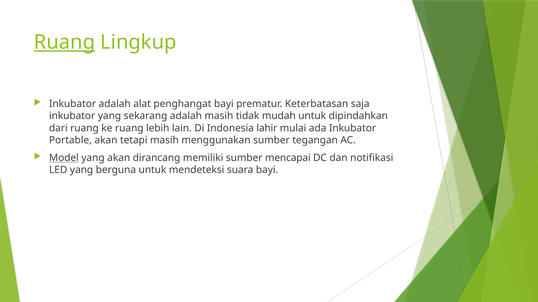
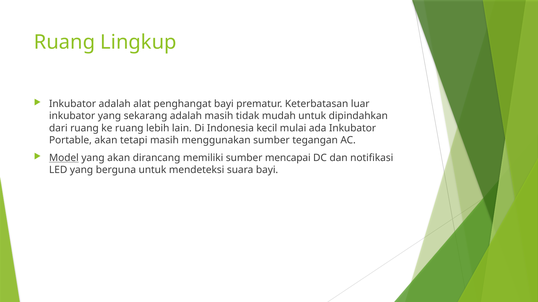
Ruang underline: present -> none (64, 42)
saja: saja -> luar (360, 104)
lahir: lahir -> kecil (267, 128)
